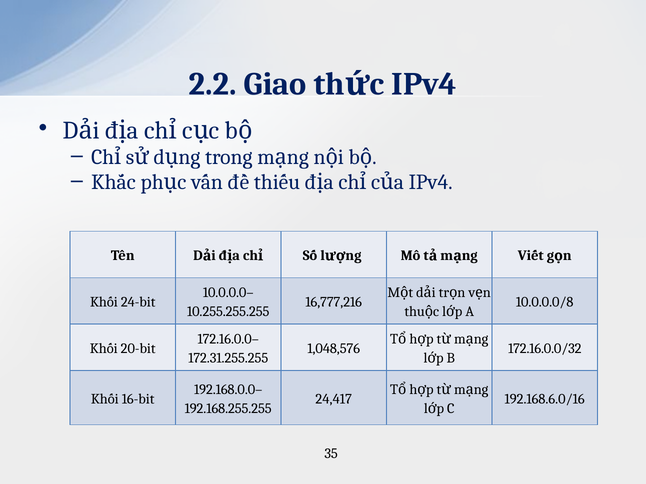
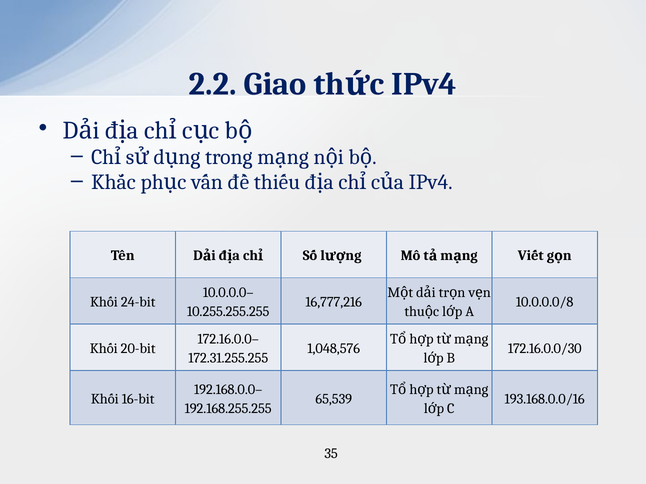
172.16.0.0/32: 172.16.0.0/32 -> 172.16.0.0/30 (545, 349)
24,417: 24,417 -> 65,539 (334, 399)
192.168.6.0/16: 192.168.6.0/16 -> 193.168.0.0/16 (545, 399)
